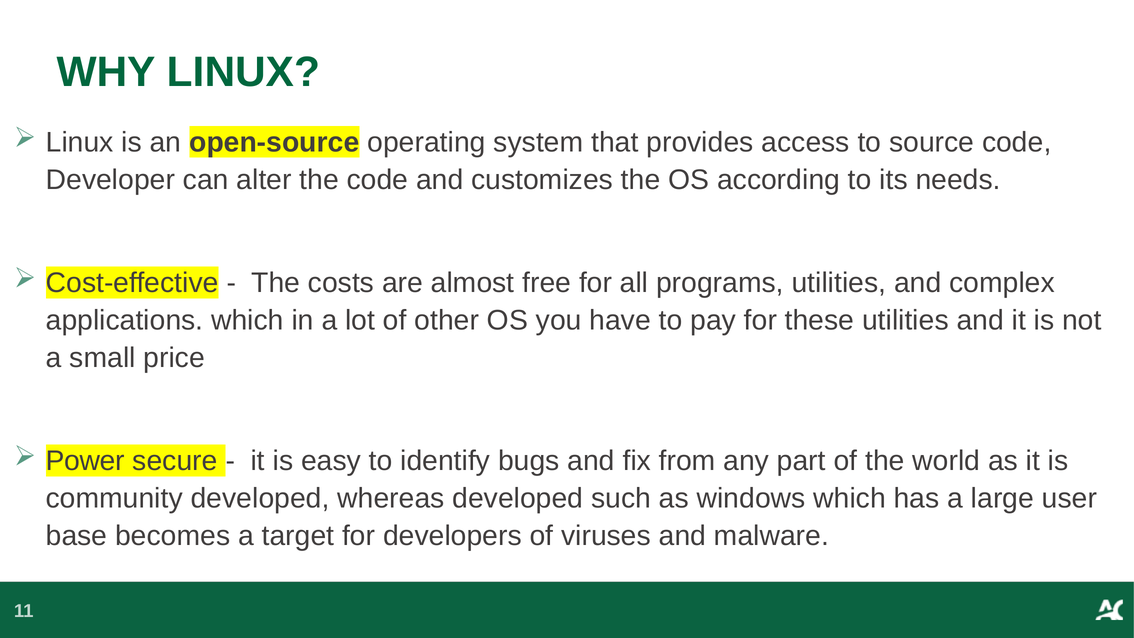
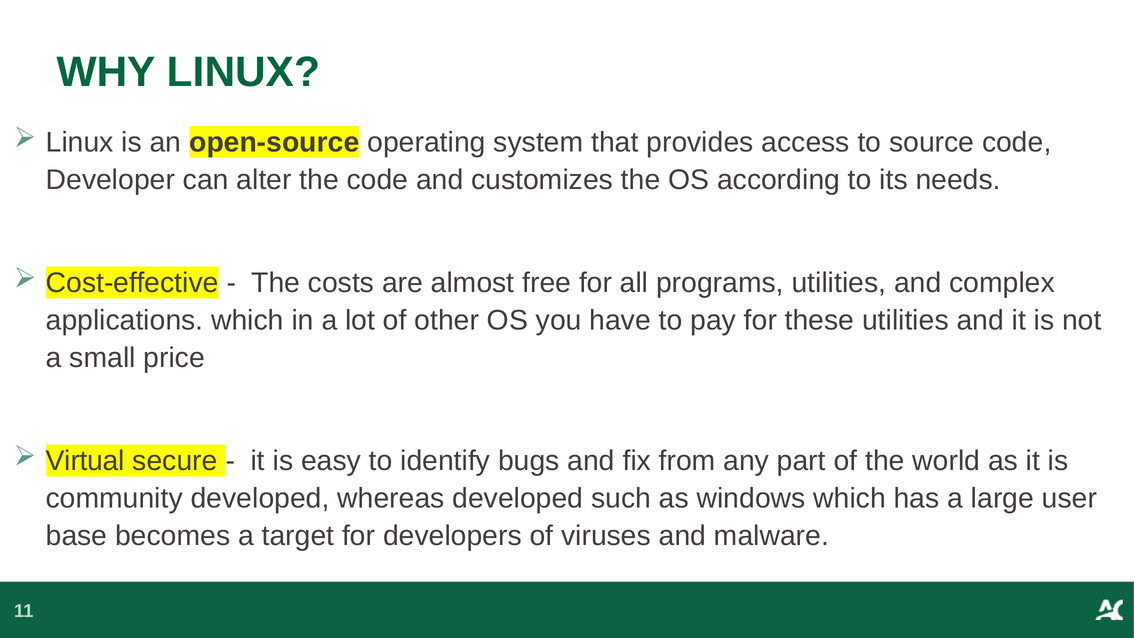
Power: Power -> Virtual (85, 461)
